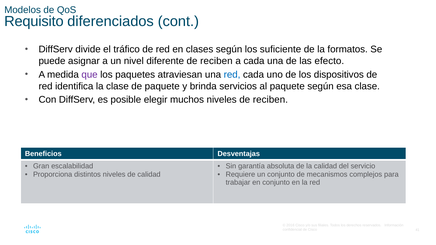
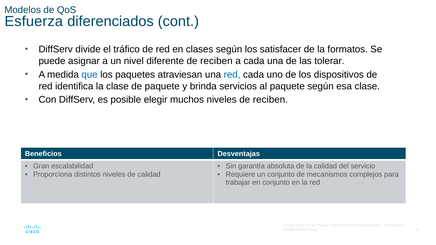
Requisito: Requisito -> Esfuerza (34, 21)
suficiente: suficiente -> satisfacer (281, 49)
efecto: efecto -> tolerar (329, 61)
que colour: purple -> blue (90, 75)
